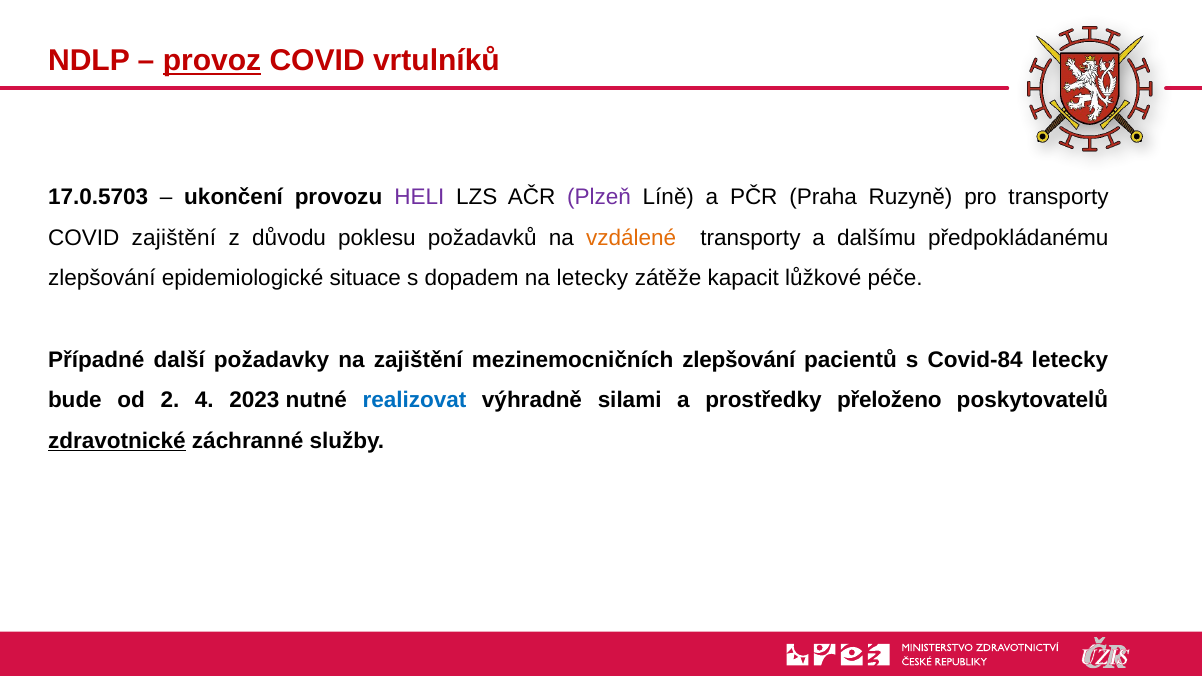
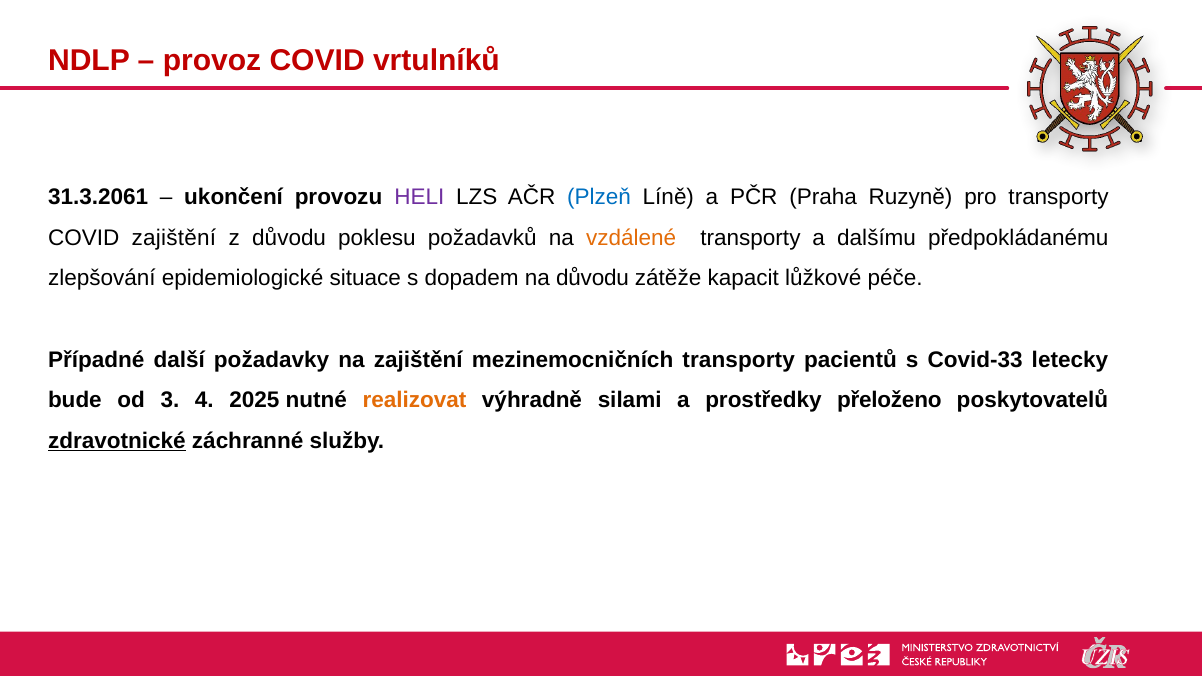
provoz underline: present -> none (212, 61)
17.0.5703: 17.0.5703 -> 31.3.2061 (98, 197)
Plzeň colour: purple -> blue (599, 197)
na letecky: letecky -> důvodu (593, 279)
mezinemocničních zlepšování: zlepšování -> transporty (739, 360)
Covid-84: Covid-84 -> Covid-33 (975, 360)
2: 2 -> 3 (170, 400)
2023: 2023 -> 2025 (254, 400)
realizovat colour: blue -> orange (414, 400)
